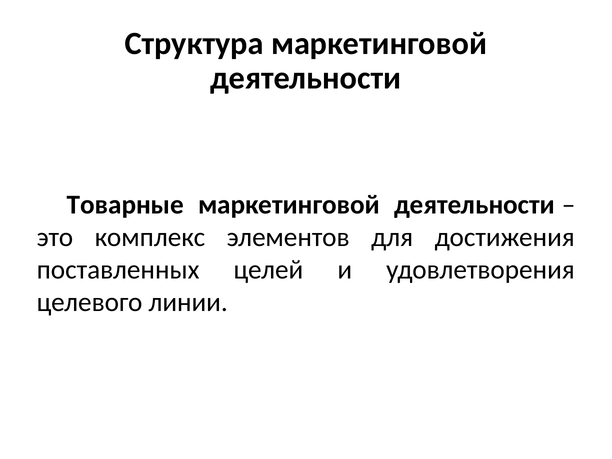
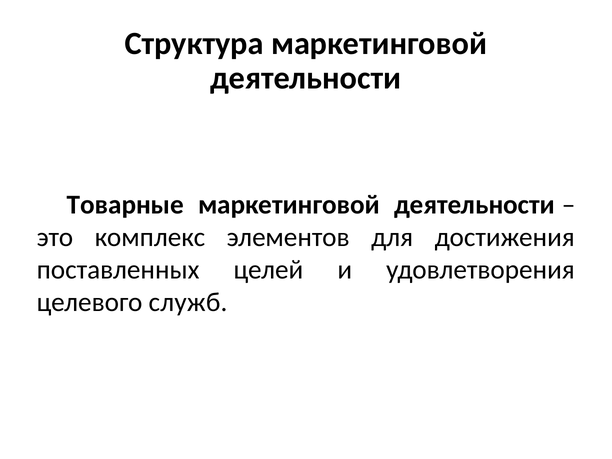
линии: линии -> служб (188, 303)
